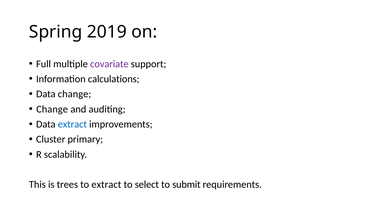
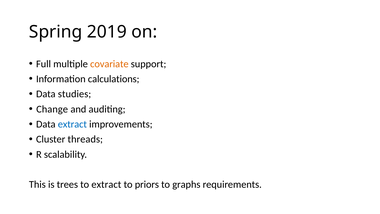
covariate colour: purple -> orange (109, 64)
Data change: change -> studies (75, 94)
primary: primary -> threads (85, 139)
select: select -> priors (147, 184)
submit: submit -> graphs (186, 184)
